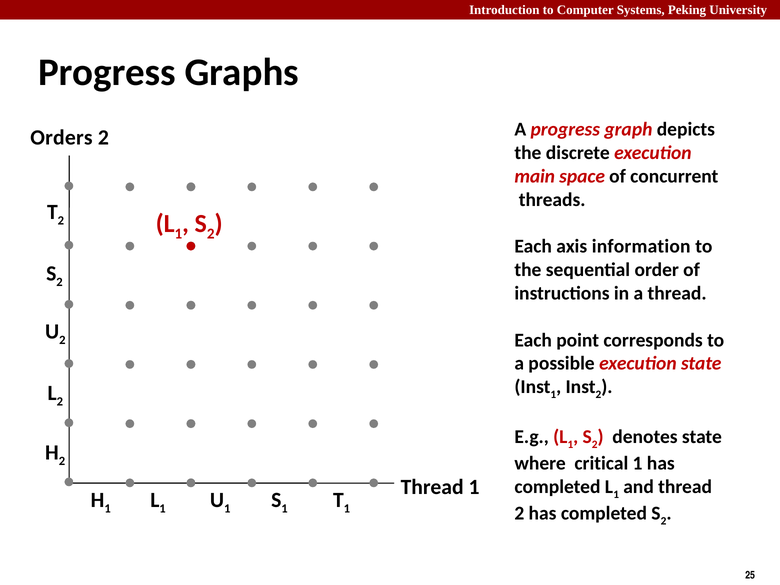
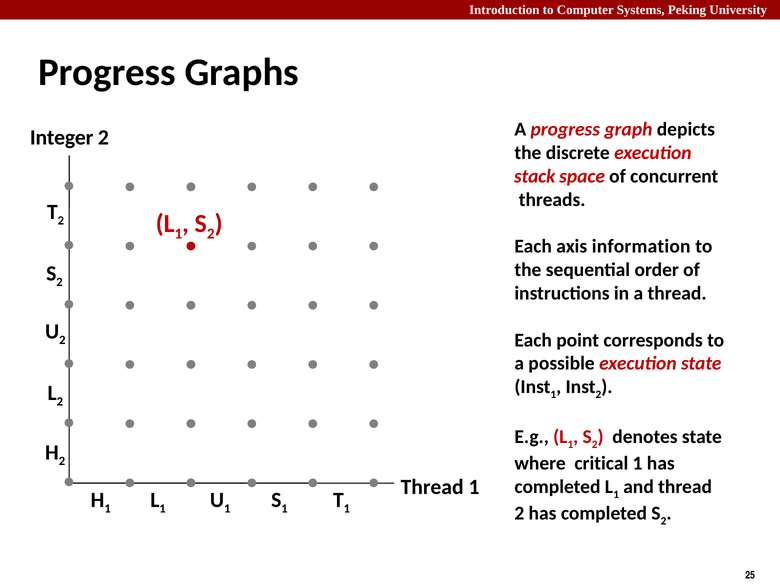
Orders: Orders -> Integer (62, 138)
main: main -> stack (535, 176)
